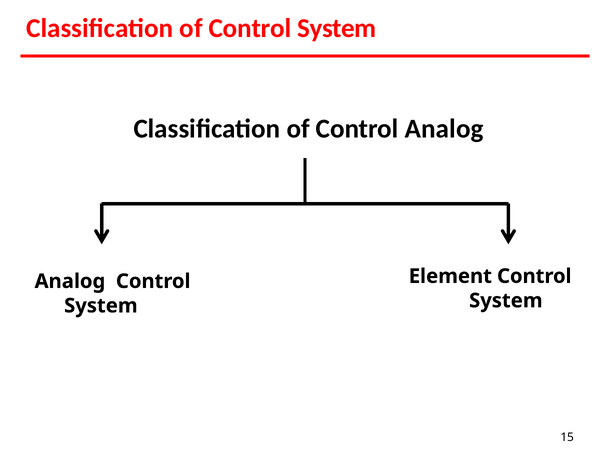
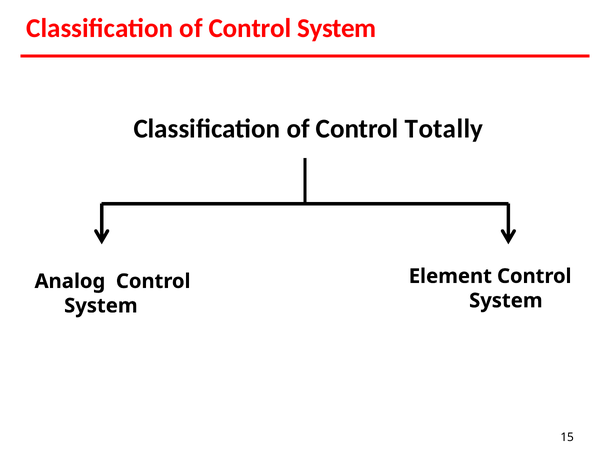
Control Analog: Analog -> Totally (444, 129)
